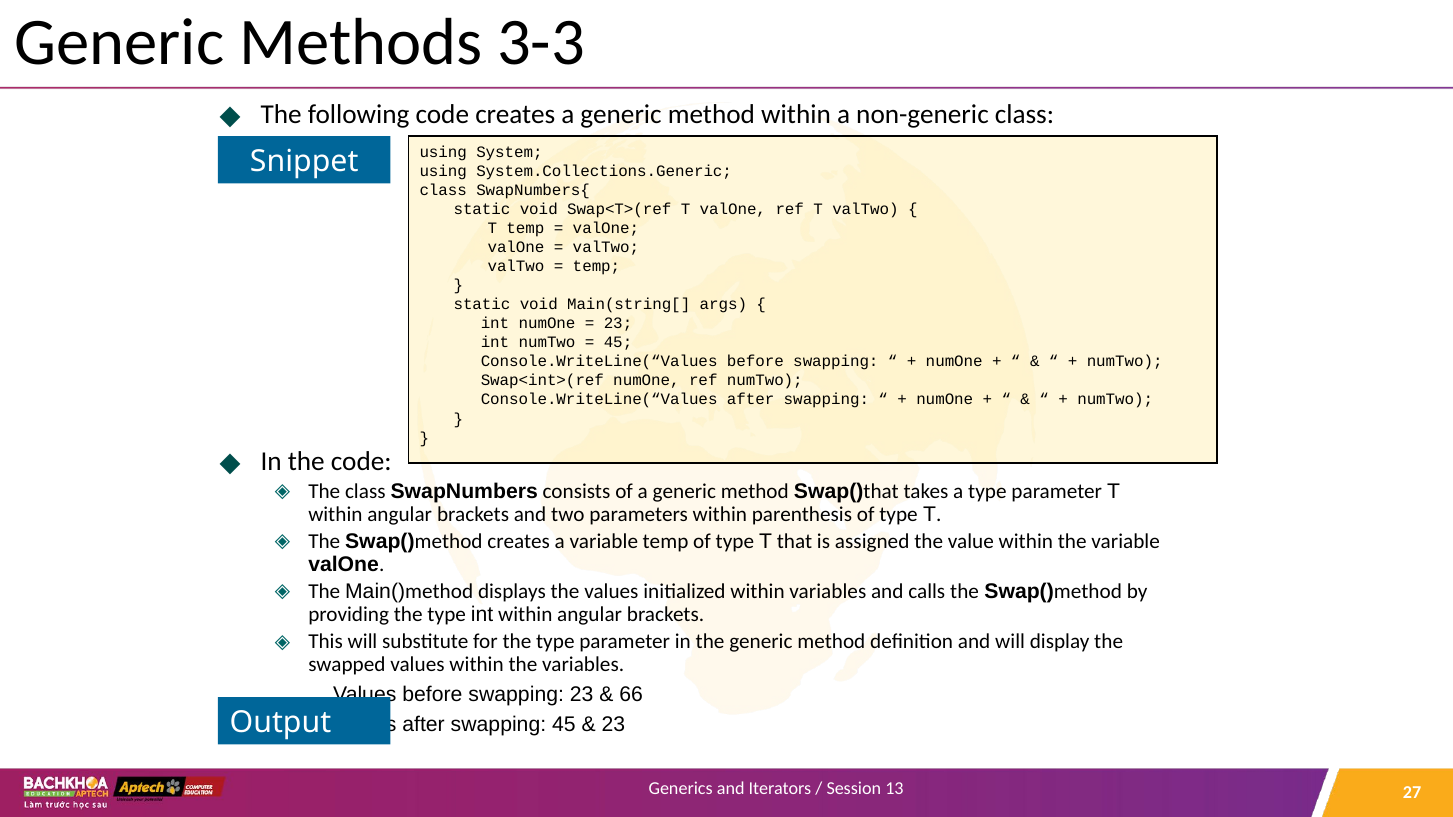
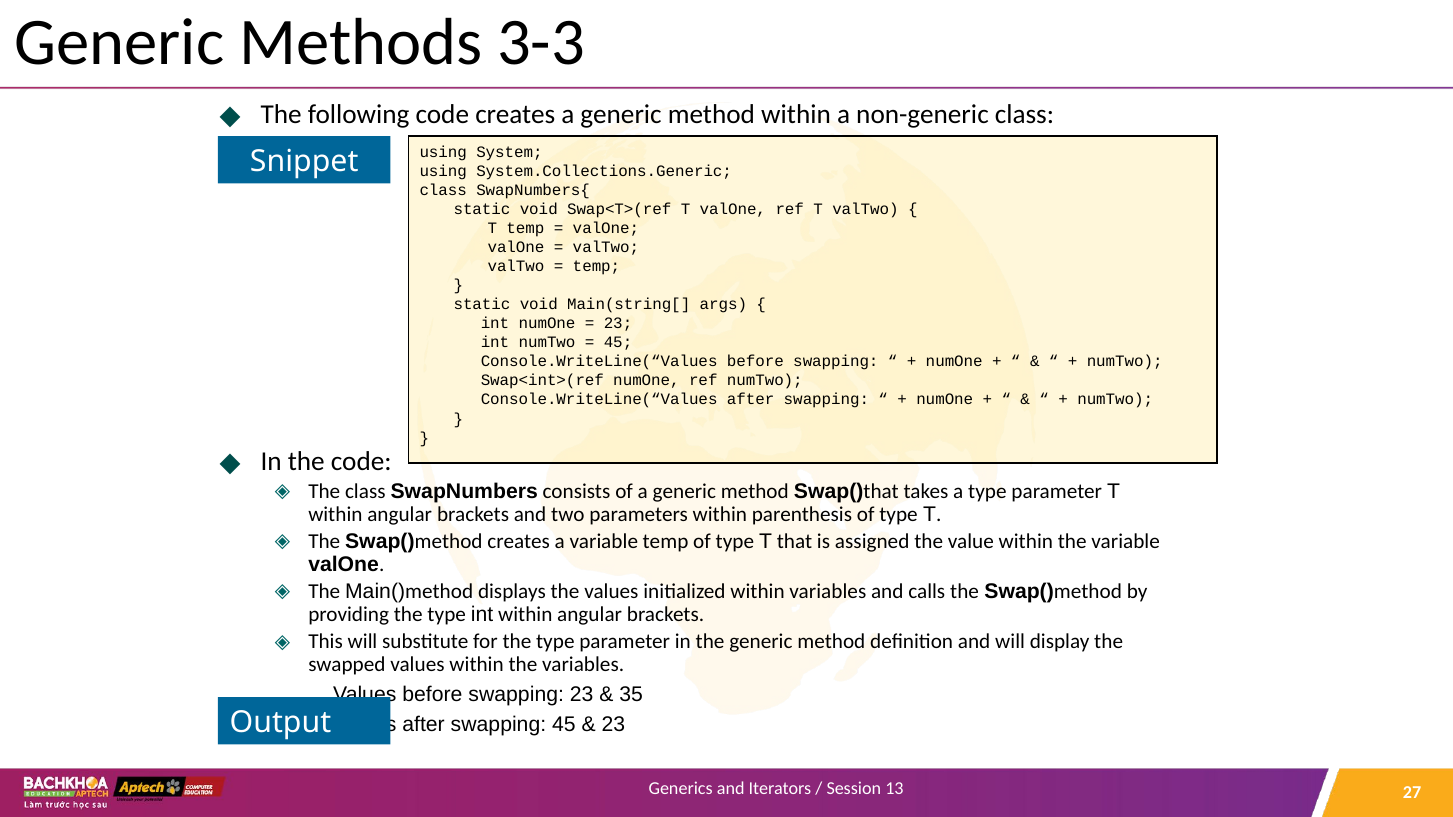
66: 66 -> 35 (631, 695)
